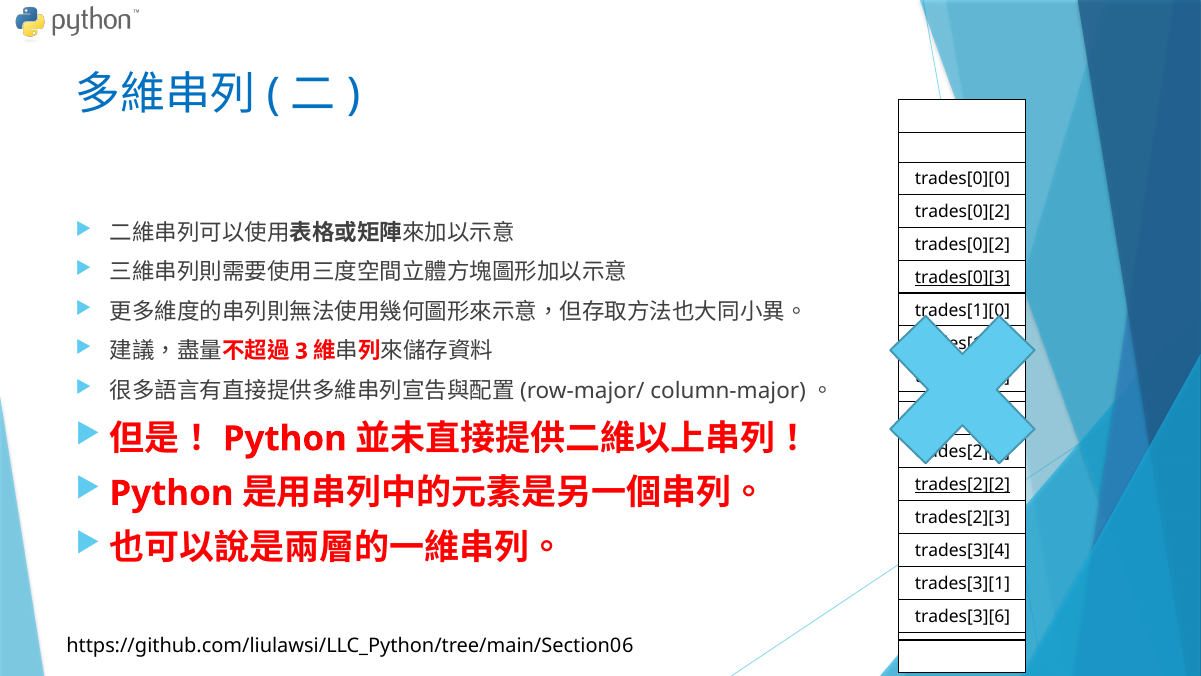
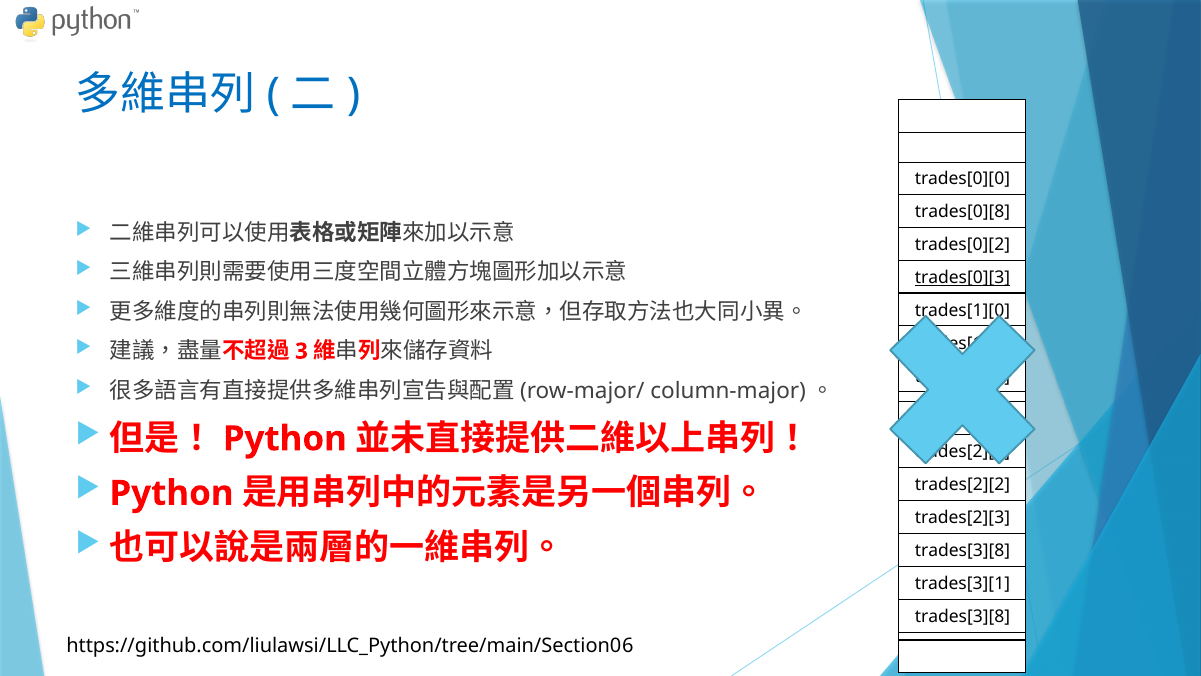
trades[0][2: trades[0][2 -> trades[0][8 (962, 212)
trades[2][2 underline: present -> none (962, 485)
trades[3][4: trades[3][4 -> trades[3][8 (962, 550)
trades[3][6: trades[3][6 -> trades[3][8 (962, 616)
